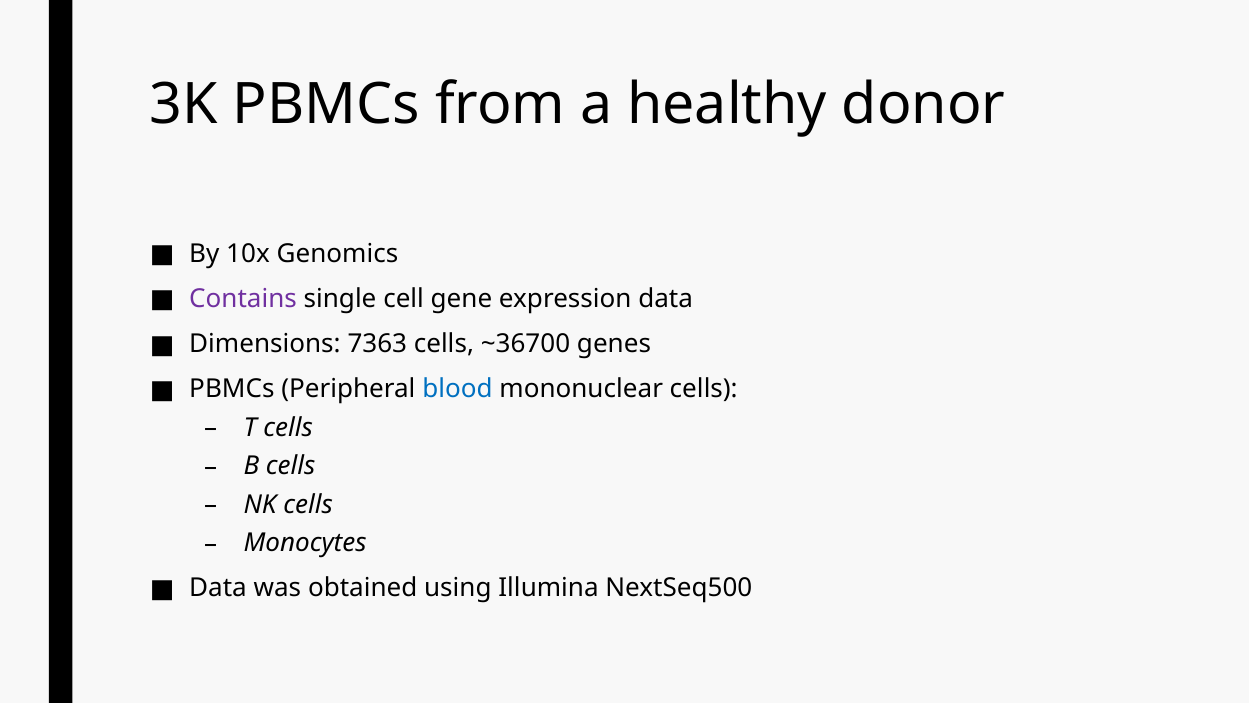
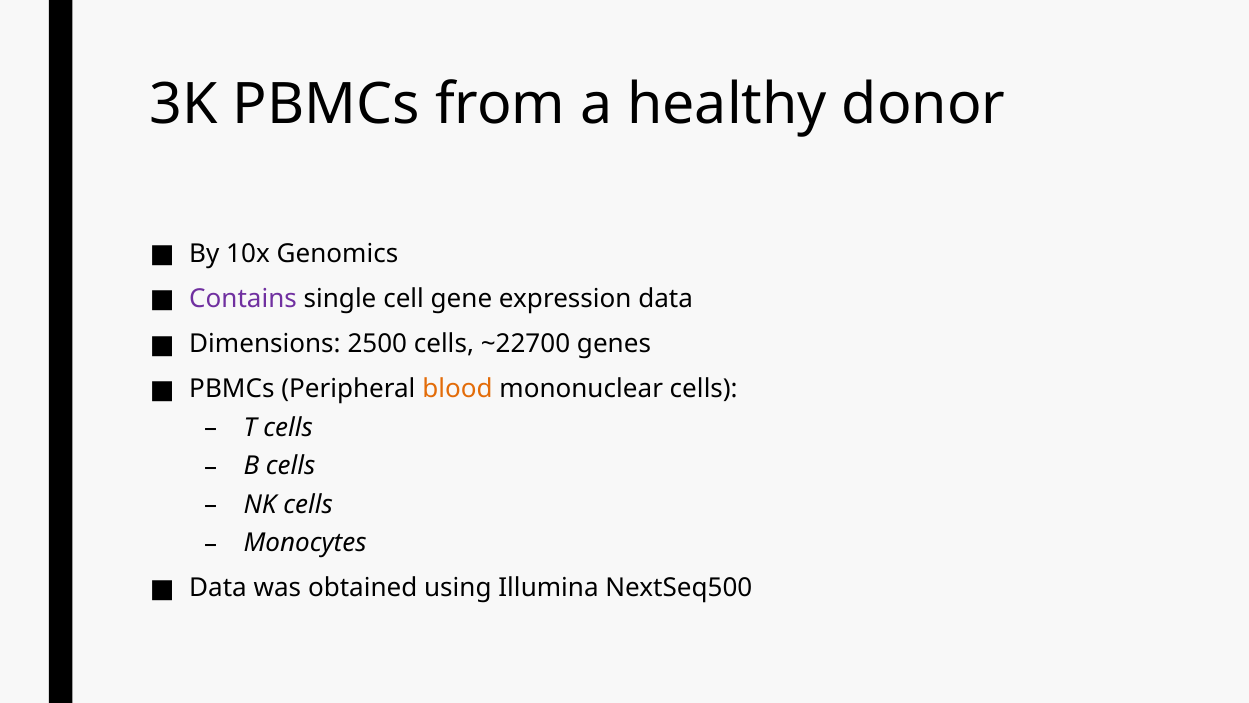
7363: 7363 -> 2500 (377, 344)
~36700: ~36700 -> ~22700 (525, 344)
blood colour: blue -> orange (457, 389)
